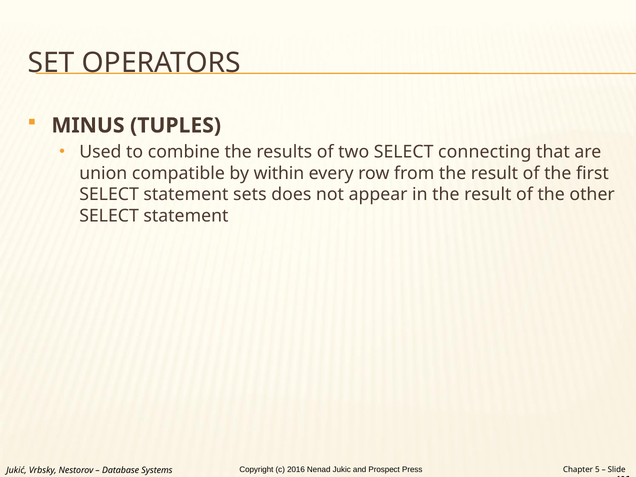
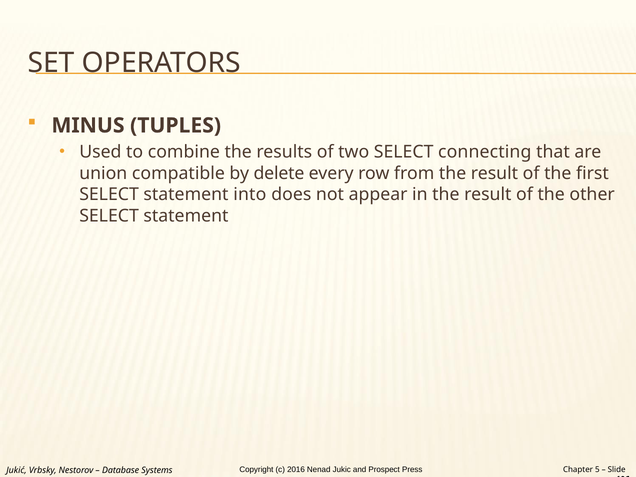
within: within -> delete (279, 173)
sets: sets -> into (250, 195)
